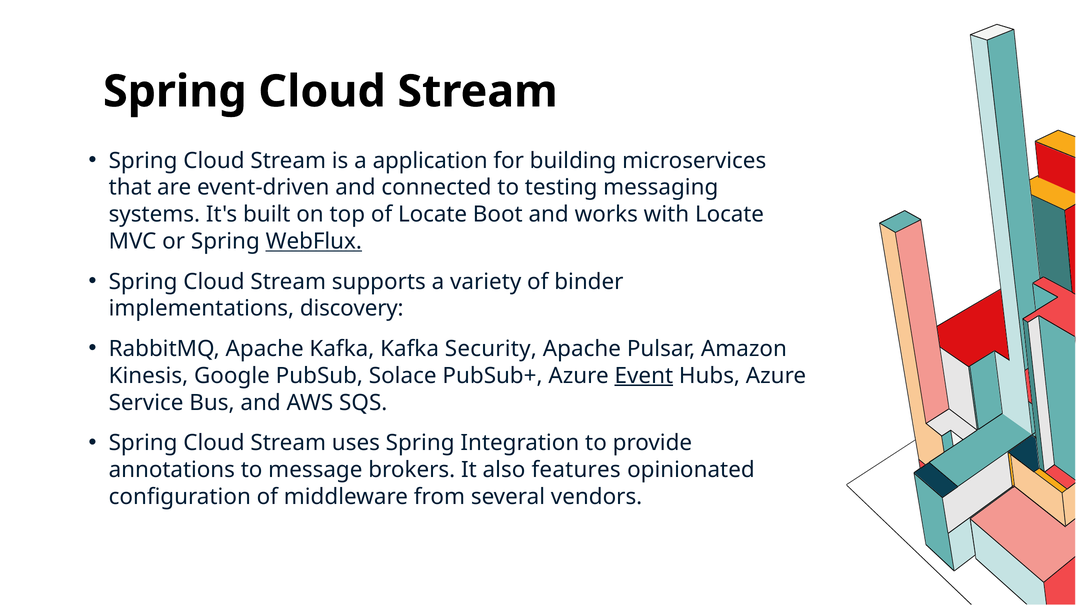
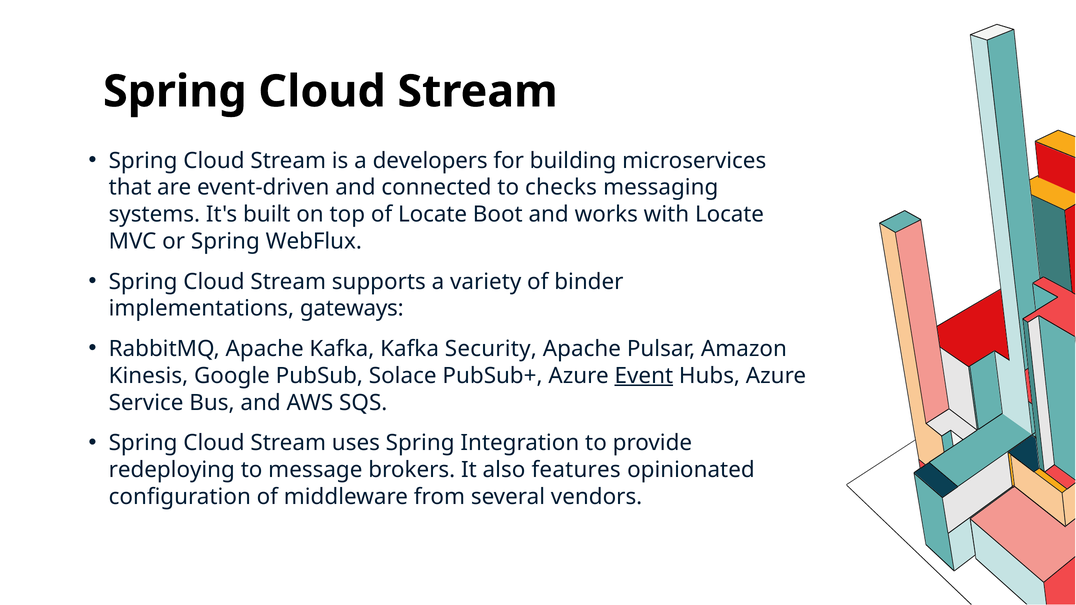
application: application -> developers (430, 161)
testing: testing -> checks (561, 188)
WebFlux underline: present -> none (314, 241)
discovery: discovery -> gateways (352, 309)
annotations: annotations -> redeploying (172, 470)
